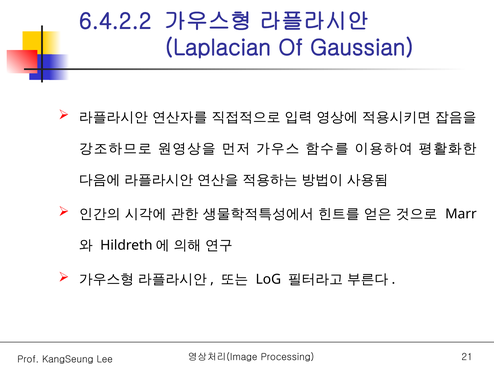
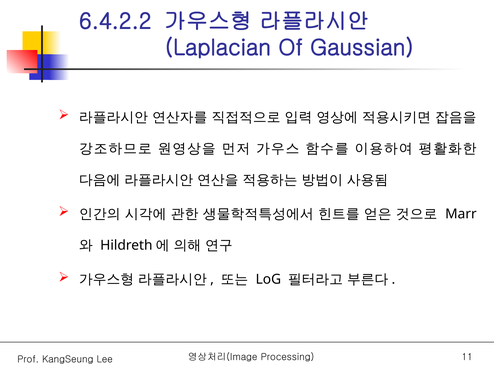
21: 21 -> 11 (467, 357)
